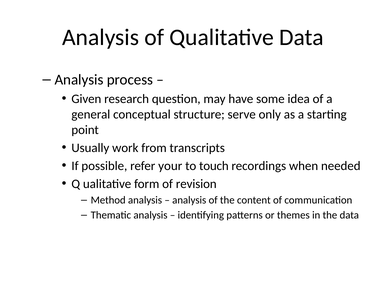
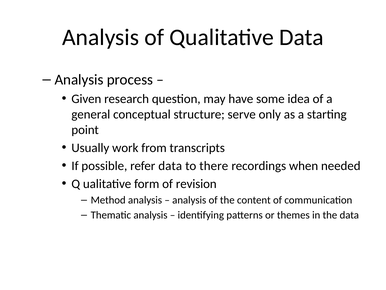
refer your: your -> data (170, 166)
touch: touch -> there (214, 166)
